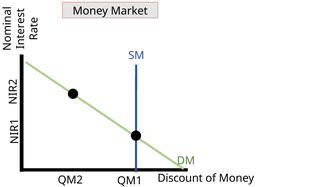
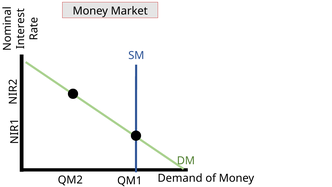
Discount: Discount -> Demand (180, 178)
